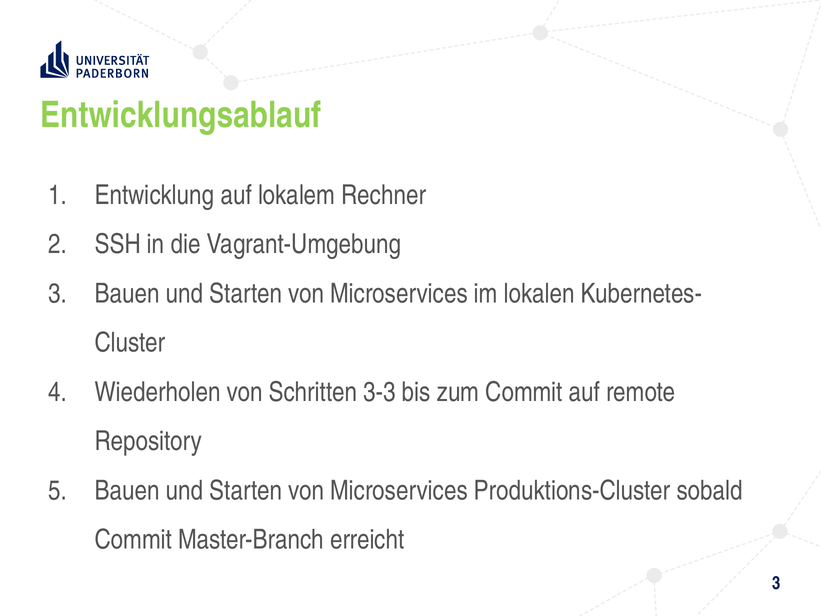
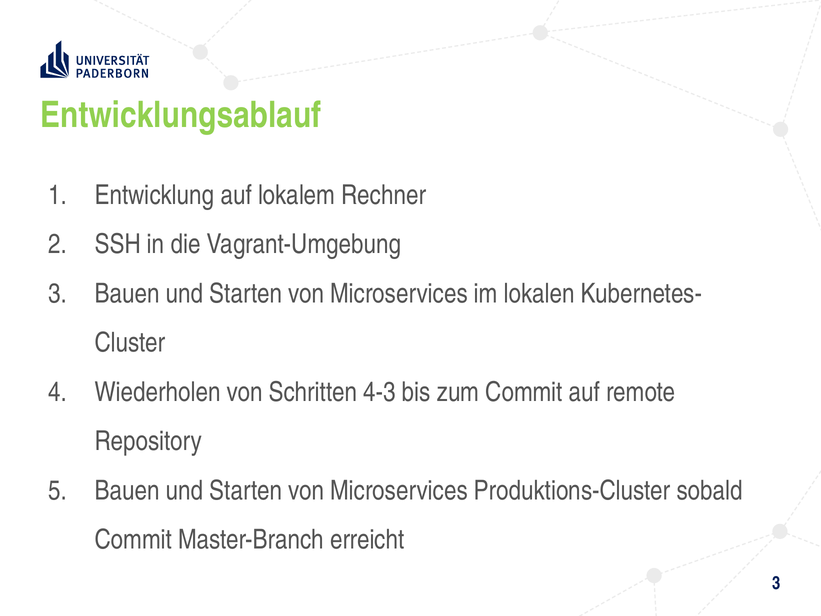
3-3: 3-3 -> 4-3 (379, 392)
